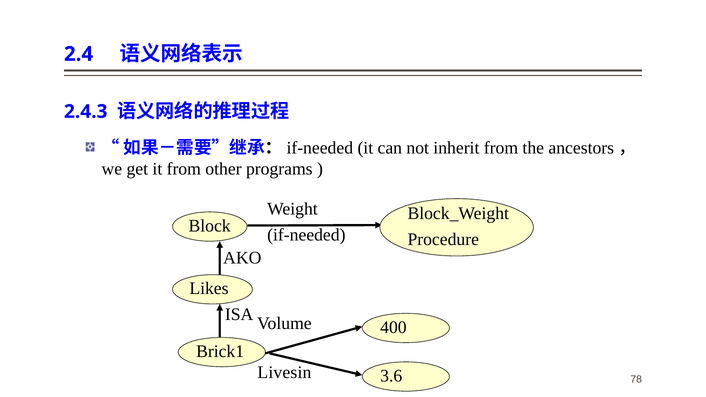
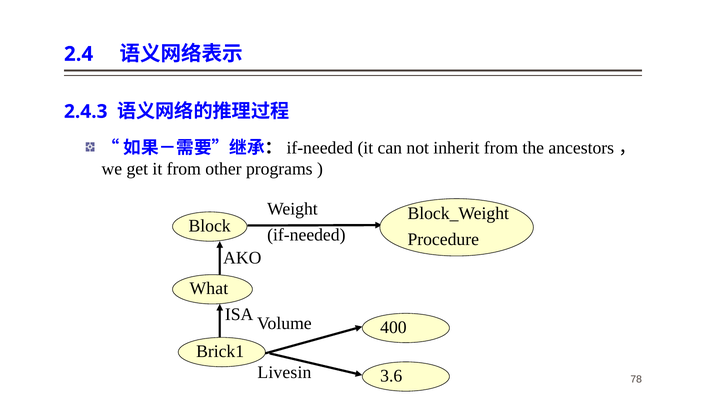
Likes: Likes -> What (209, 289)
